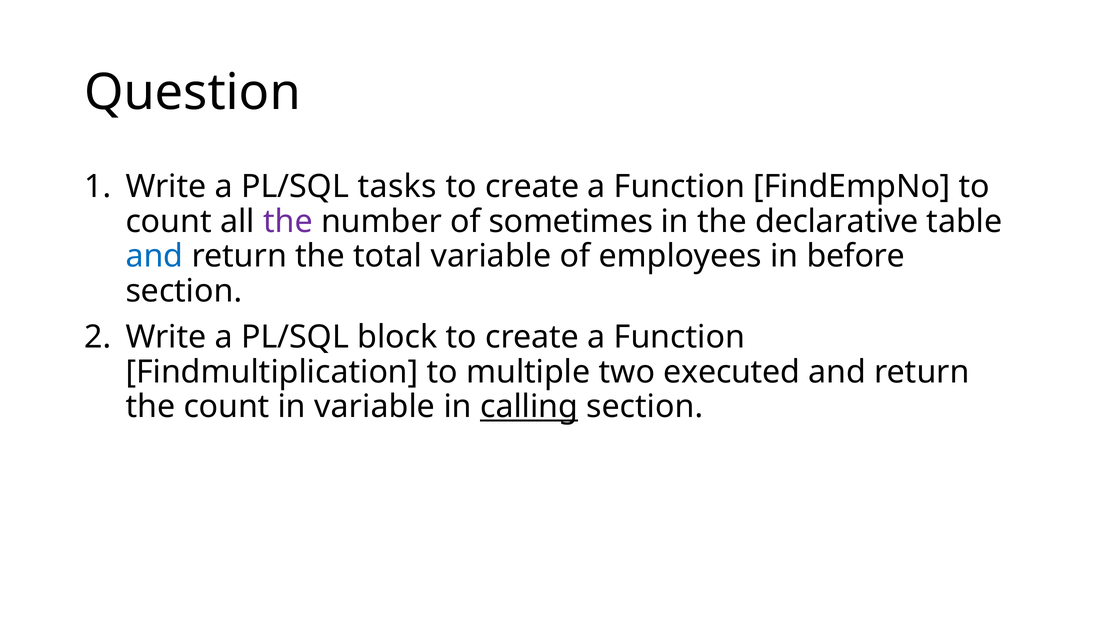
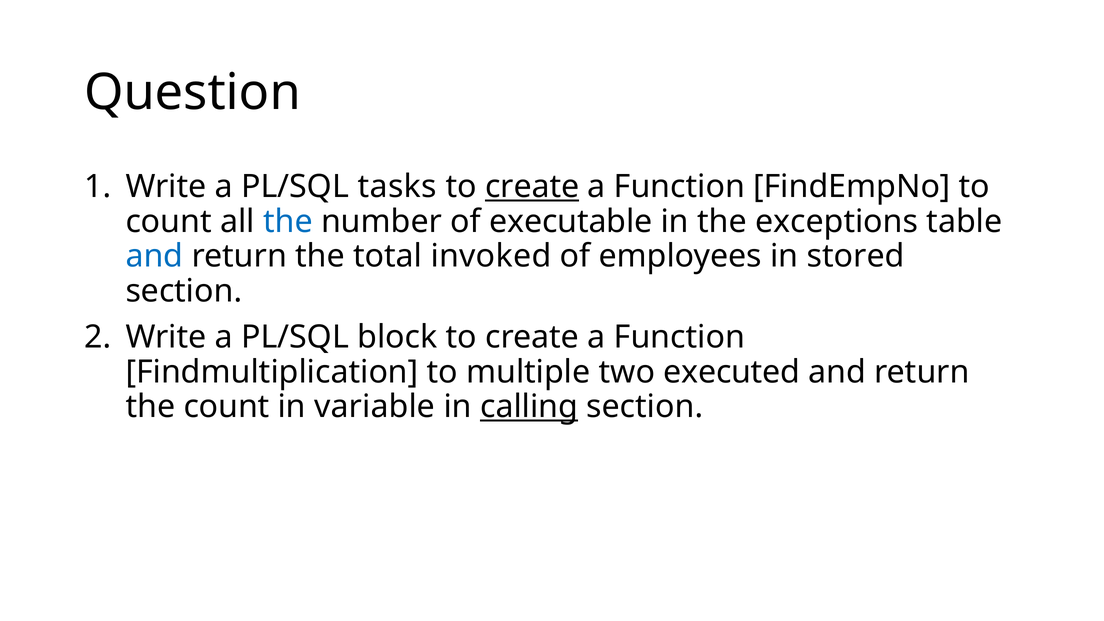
create underline: none -> present (532, 187)
the colour: purple -> blue (288, 221)
sometimes: sometimes -> executable (571, 221)
declarative: declarative -> exceptions (837, 221)
total variable: variable -> invoked (491, 256)
before: before -> stored (856, 256)
